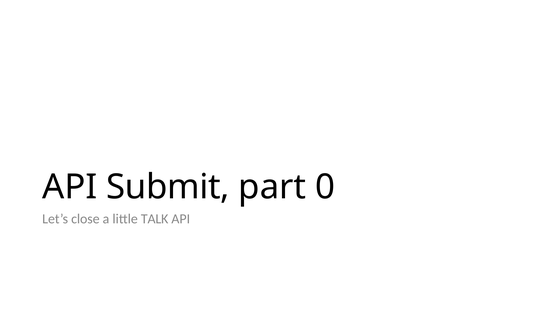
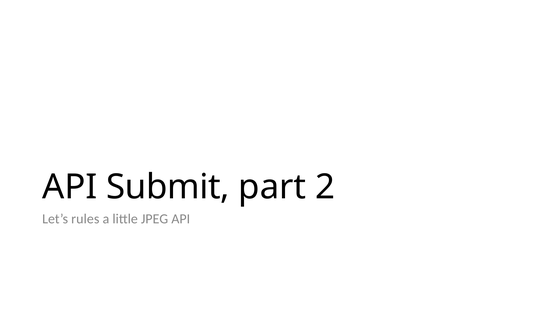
0: 0 -> 2 (325, 187)
close: close -> rules (85, 219)
TALK: TALK -> JPEG (155, 219)
